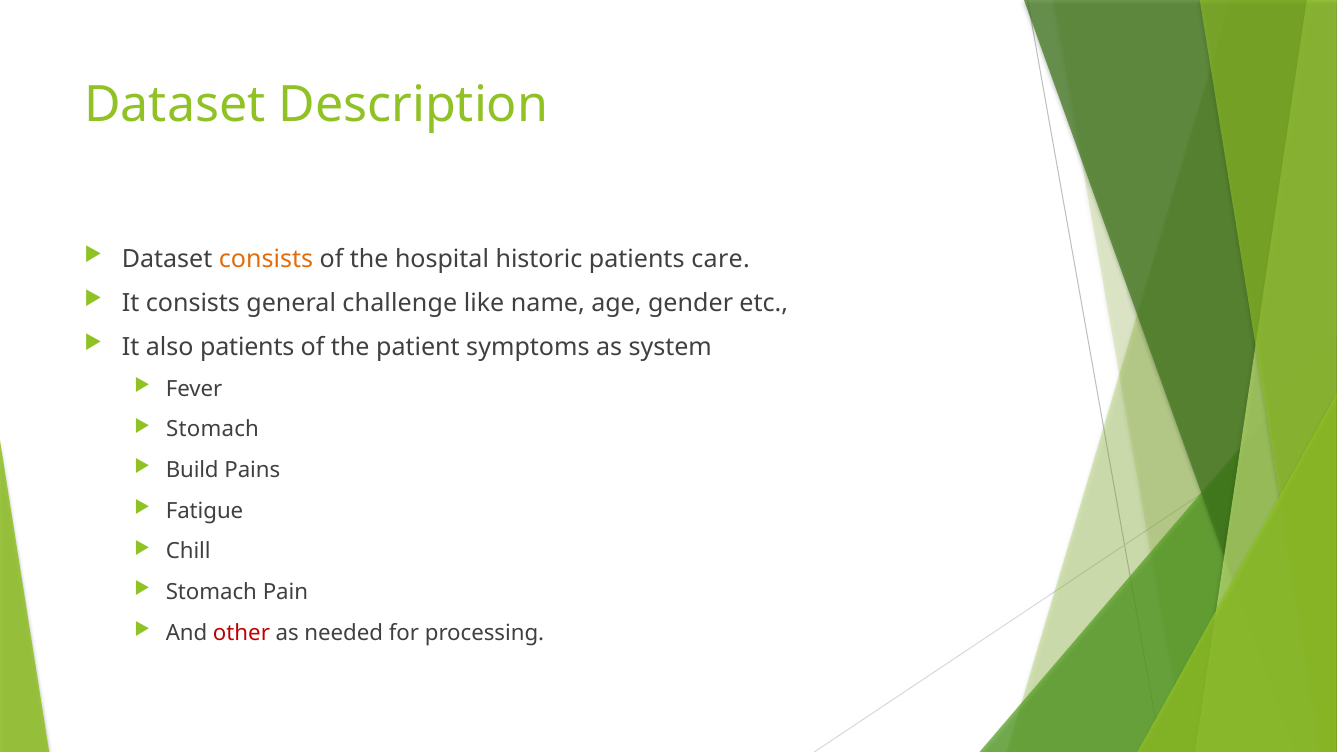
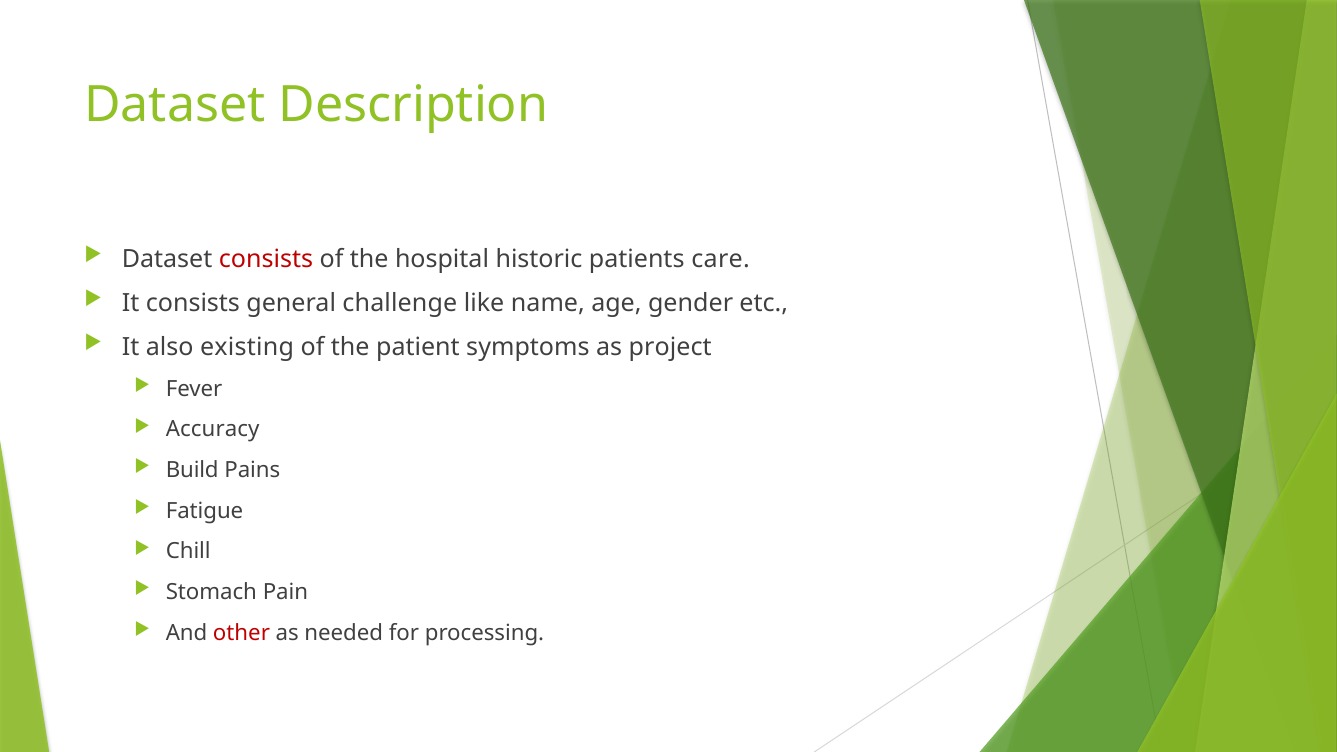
consists colour: orange -> red (266, 259)
also patients: patients -> existing (247, 347)
system: system -> project (670, 347)
Stomach: Stomach -> Accuracy (213, 430)
